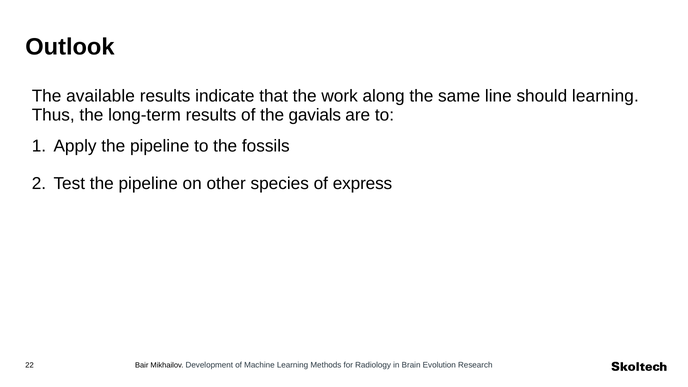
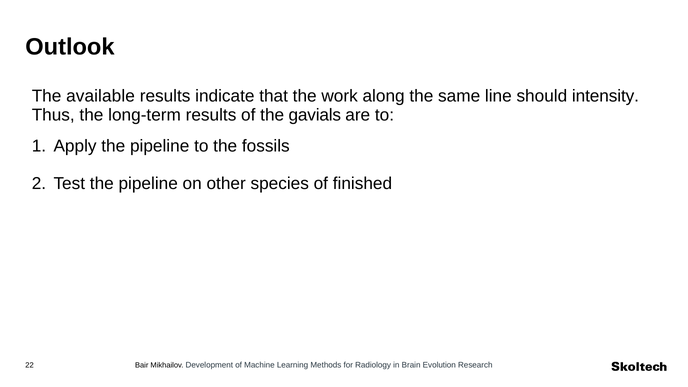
should learning: learning -> intensity (605, 96)
express: express -> finished (362, 183)
